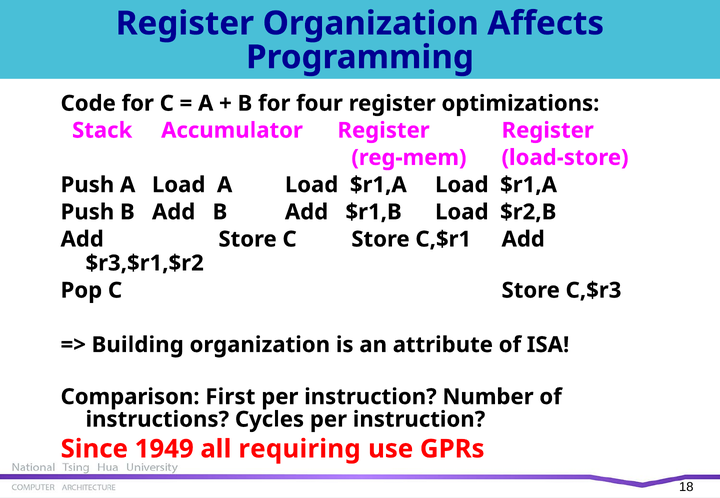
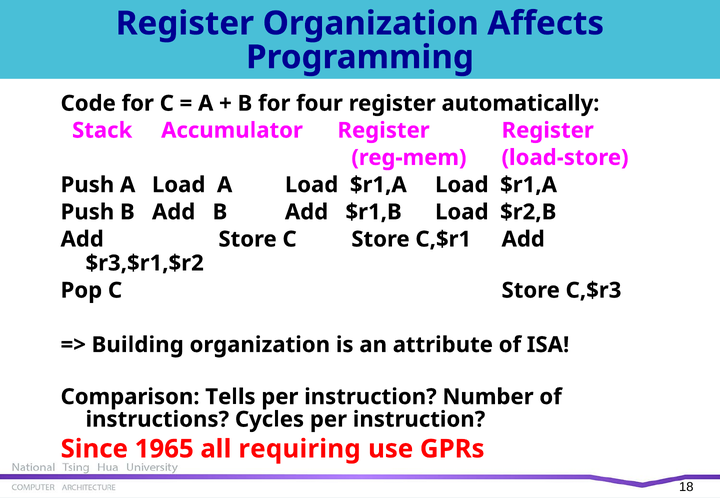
optimizations: optimizations -> automatically (520, 104)
First: First -> Tells (230, 397)
1949: 1949 -> 1965 (164, 449)
